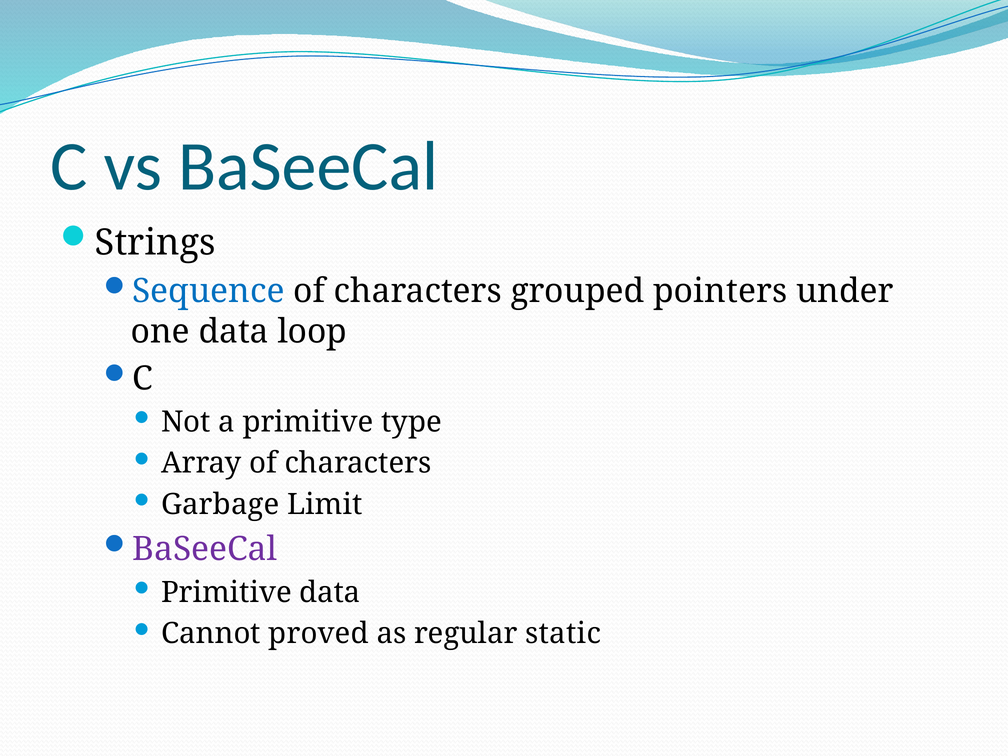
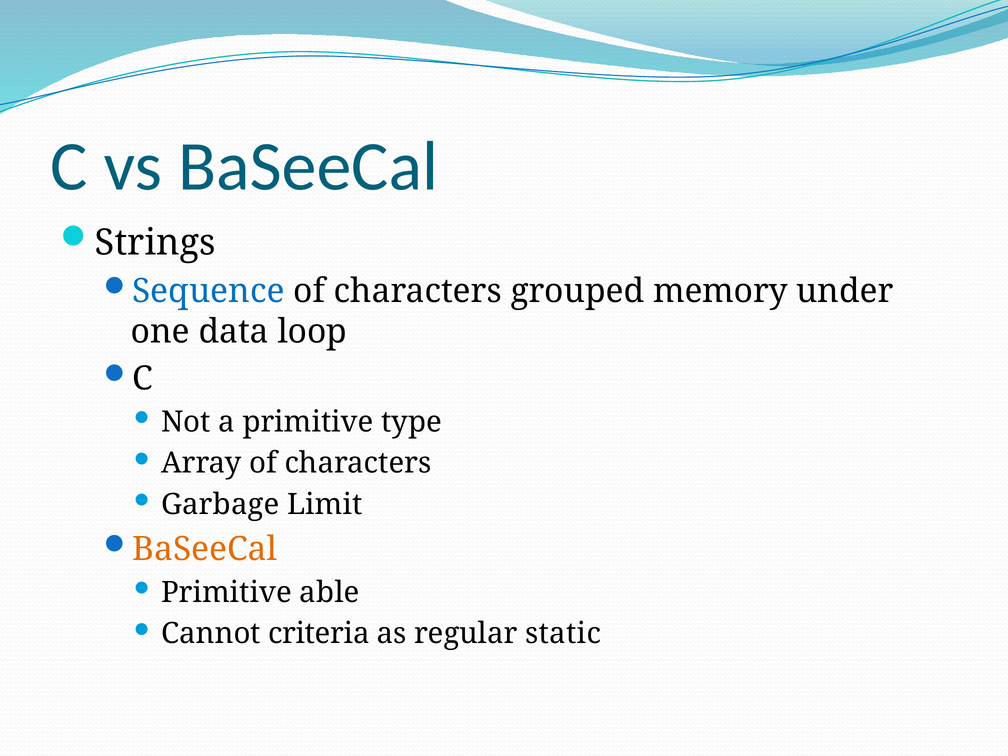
pointers: pointers -> memory (720, 291)
BaSeeCal colour: purple -> orange (205, 549)
Primitive data: data -> able (330, 593)
proved: proved -> criteria (319, 634)
